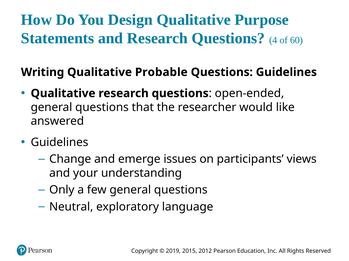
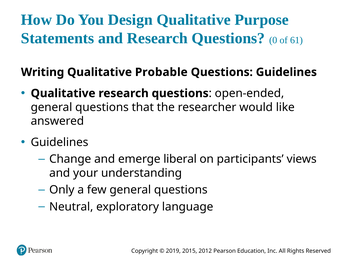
4: 4 -> 0 (273, 40)
60: 60 -> 61 (296, 40)
issues: issues -> liberal (180, 160)
